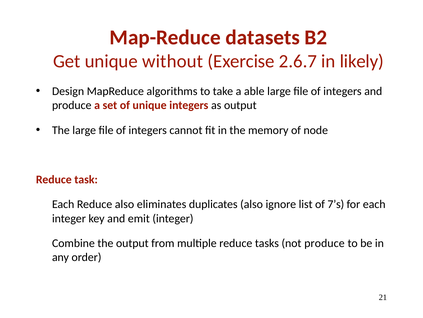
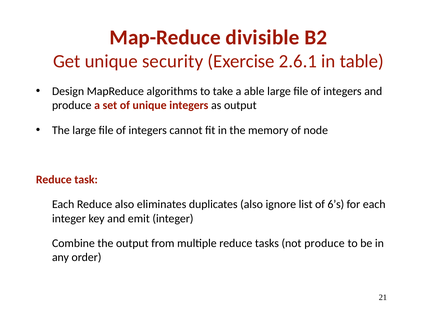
datasets: datasets -> divisible (263, 37)
without: without -> security (173, 61)
2.6.7: 2.6.7 -> 2.6.1 (298, 61)
likely: likely -> table (362, 61)
7’s: 7’s -> 6’s (336, 204)
